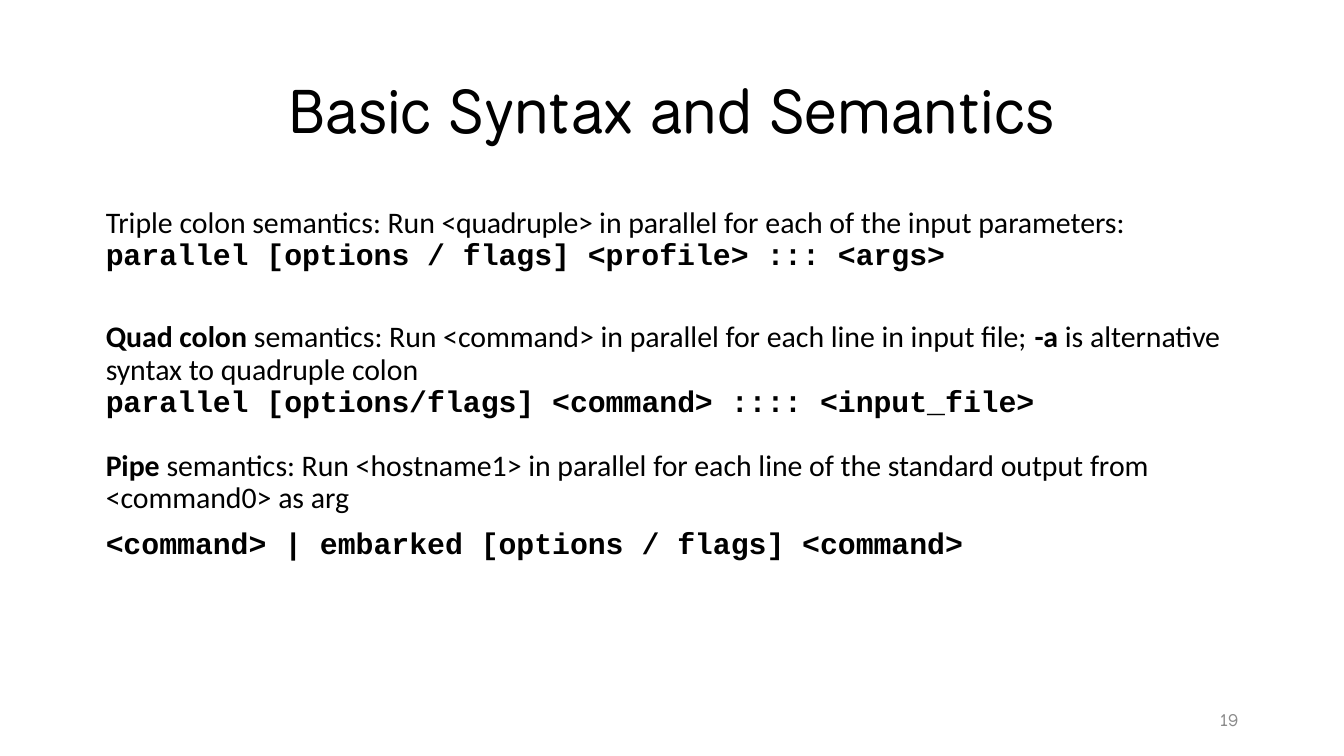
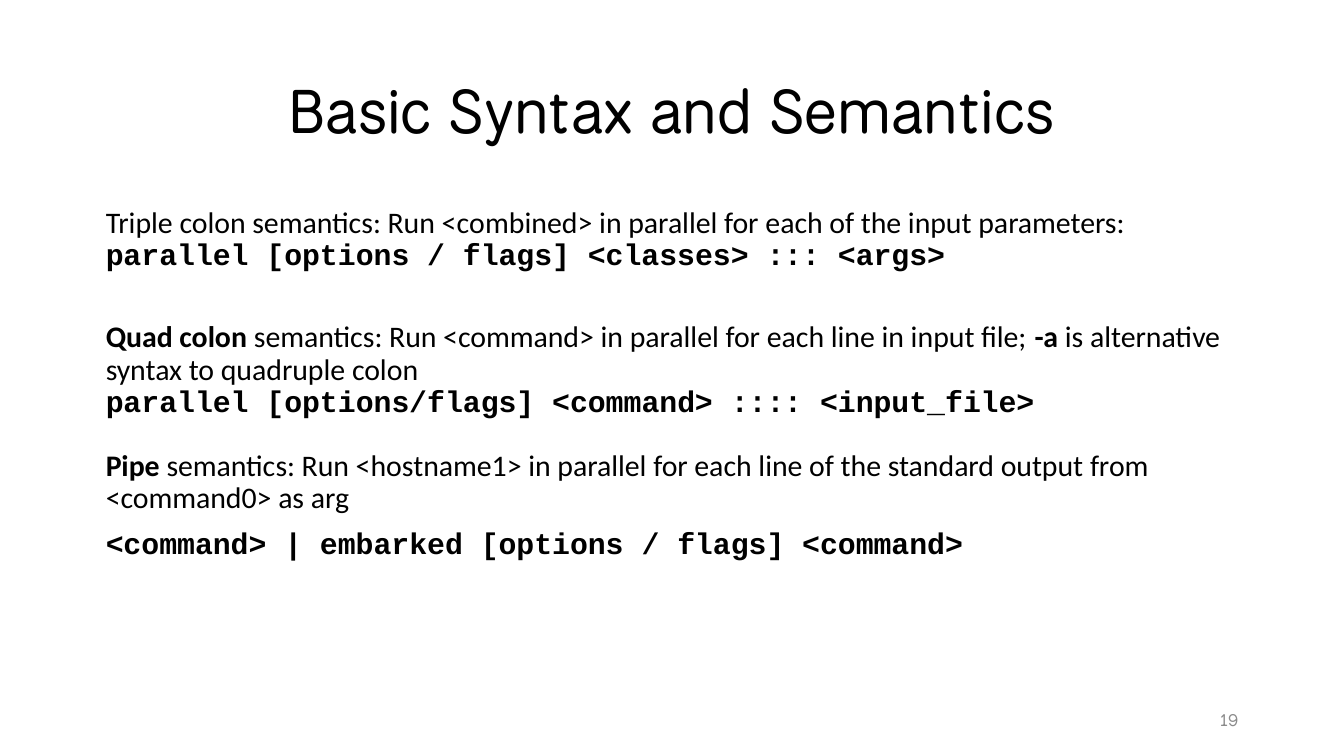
<quadruple>: <quadruple> -> <combined> (517, 224)
<profile>: <profile> -> <classes> (668, 256)
